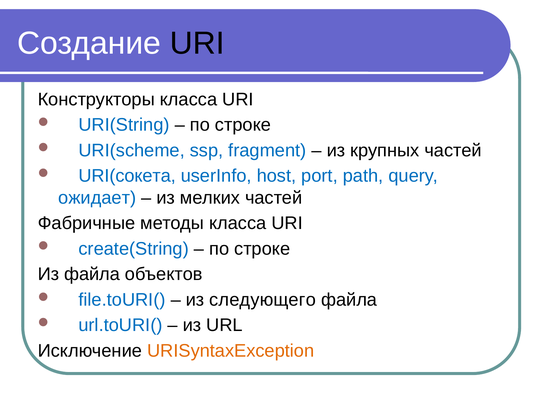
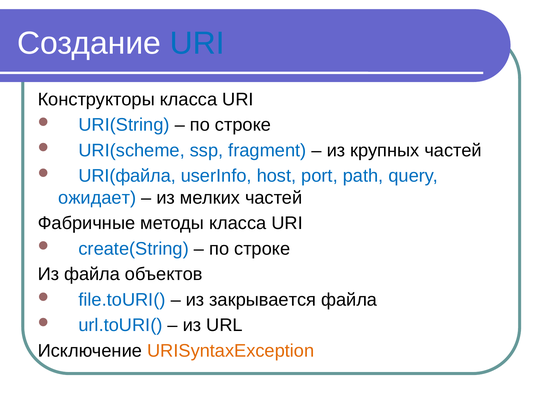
URI colour: black -> blue (197, 43)
URI(сокета: URI(сокета -> URI(файла (127, 176)
следующего: следующего -> закрывается (263, 300)
